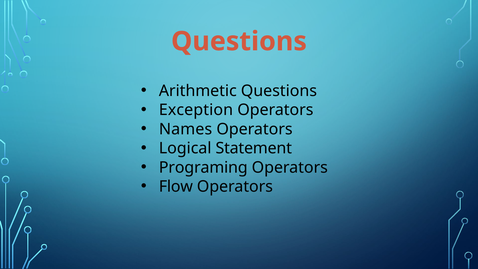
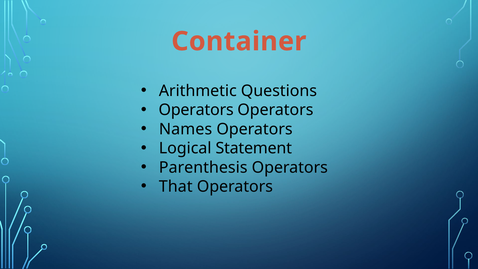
Questions: Questions -> Container (239, 41)
Exception: Exception -> Operators (196, 110)
Programing: Programing -> Parenthesis (203, 167)
Flow: Flow -> That (176, 186)
